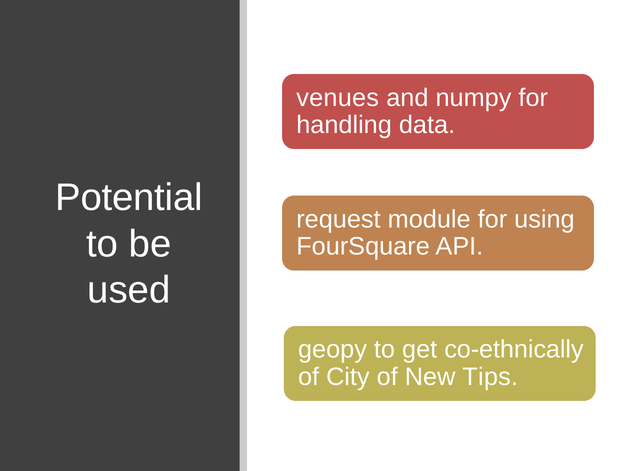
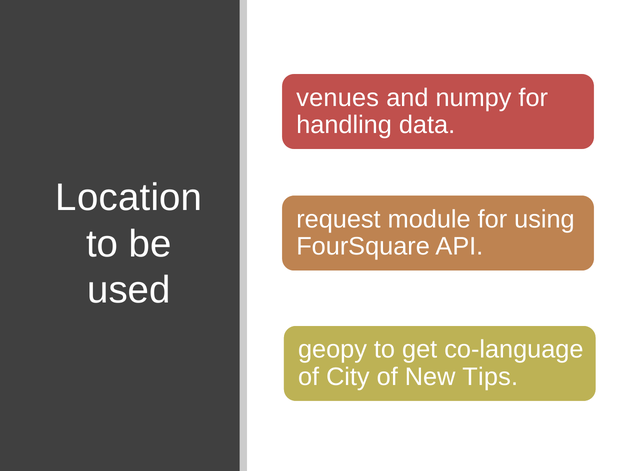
Potential: Potential -> Location (129, 198)
co-ethnically: co-ethnically -> co-language (514, 350)
